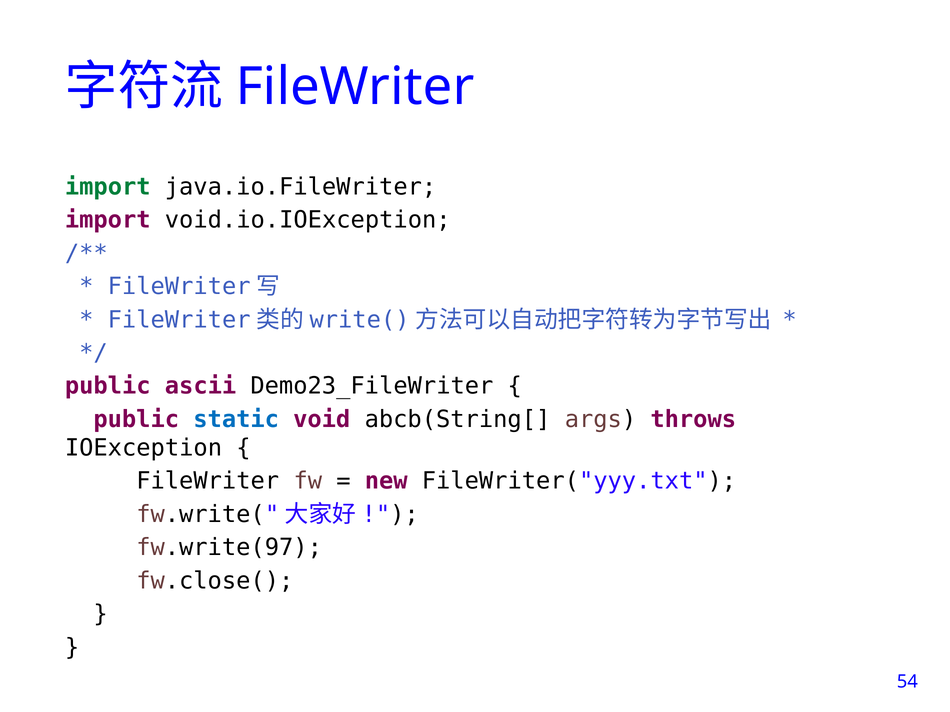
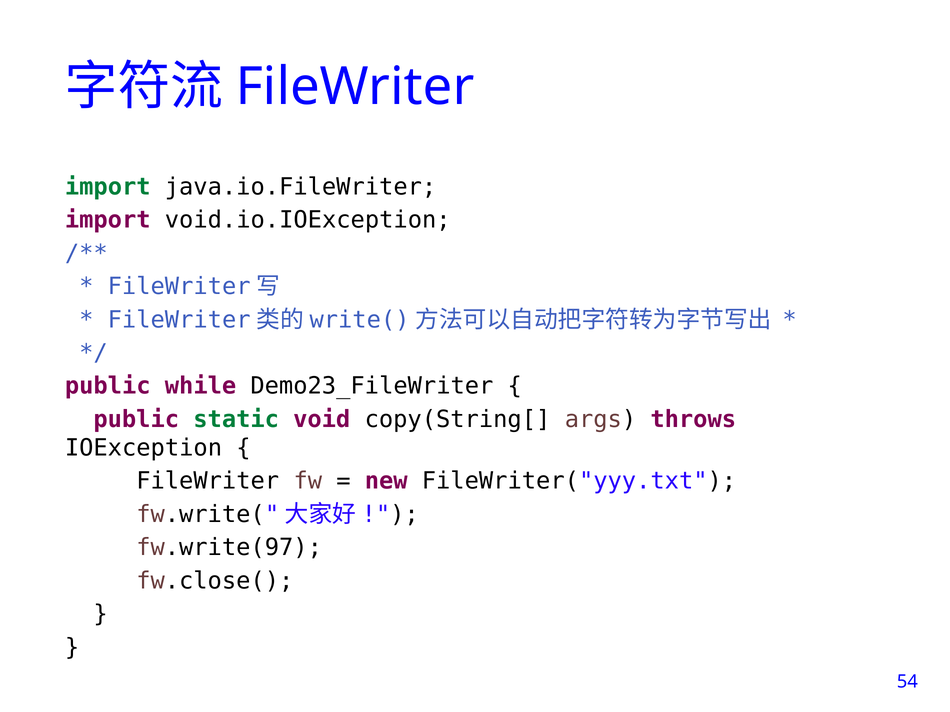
ascii: ascii -> while (201, 386)
static colour: blue -> green (236, 420)
abcb(String[: abcb(String[ -> copy(String[ (457, 420)
